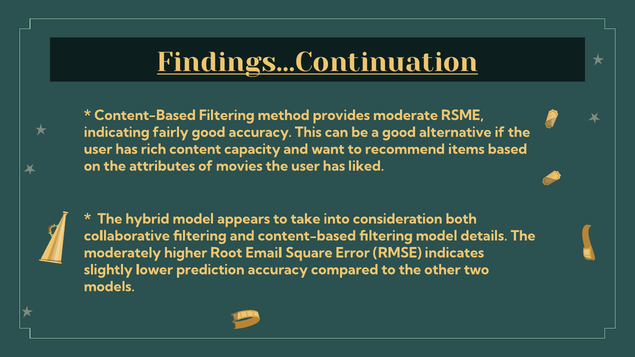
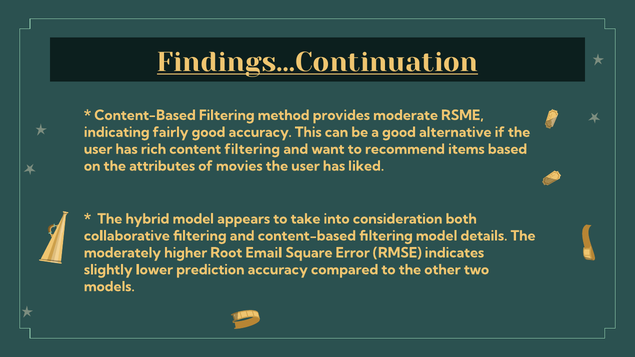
content capacity: capacity -> filtering (252, 149)
